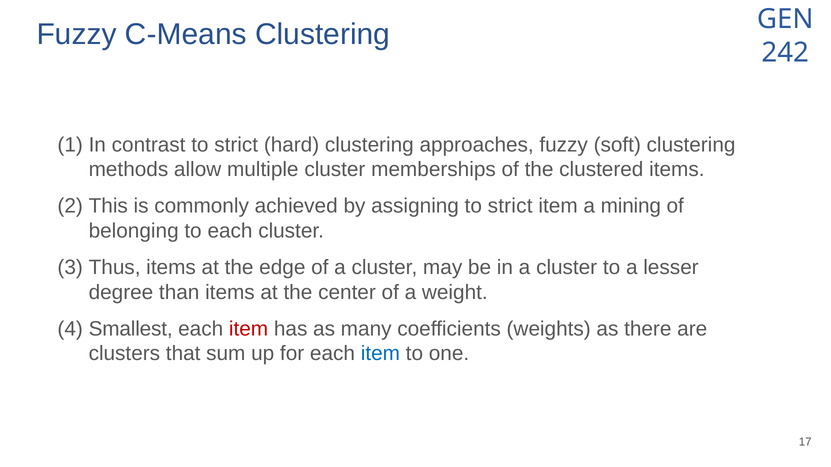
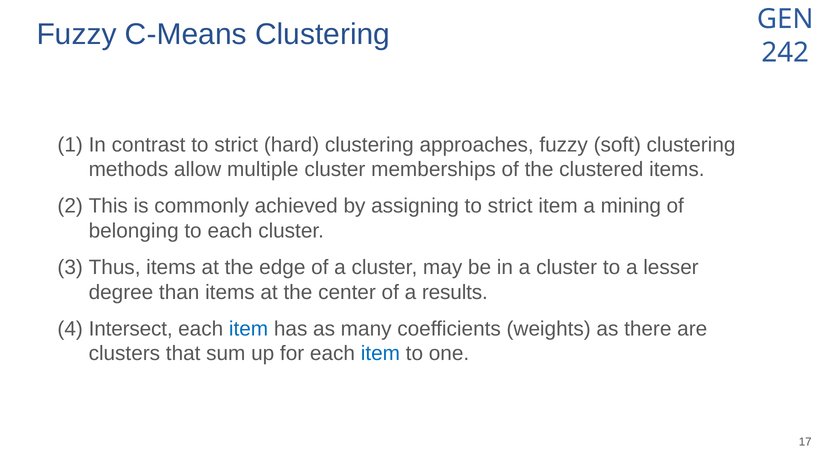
weight: weight -> results (455, 293)
Smallest: Smallest -> Intersect (131, 329)
item colour: red -> blue (249, 329)
